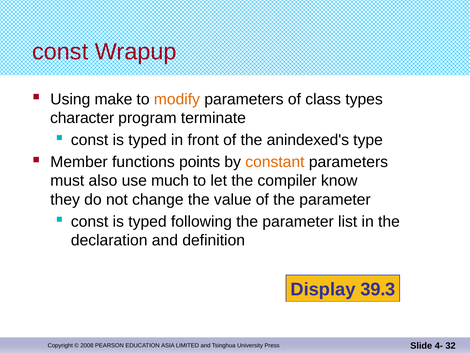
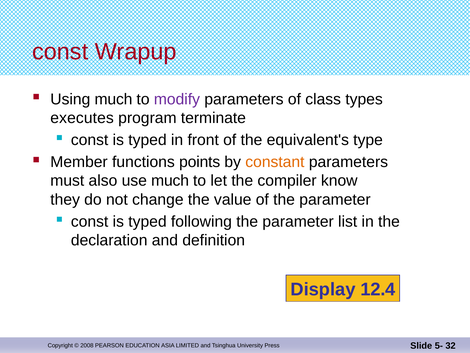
Using make: make -> much (113, 99)
modify colour: orange -> purple (177, 99)
character: character -> executes (82, 118)
anindexed's: anindexed's -> equivalent's (308, 140)
39.3: 39.3 -> 12.4 (378, 289)
4-: 4- -> 5- (439, 345)
